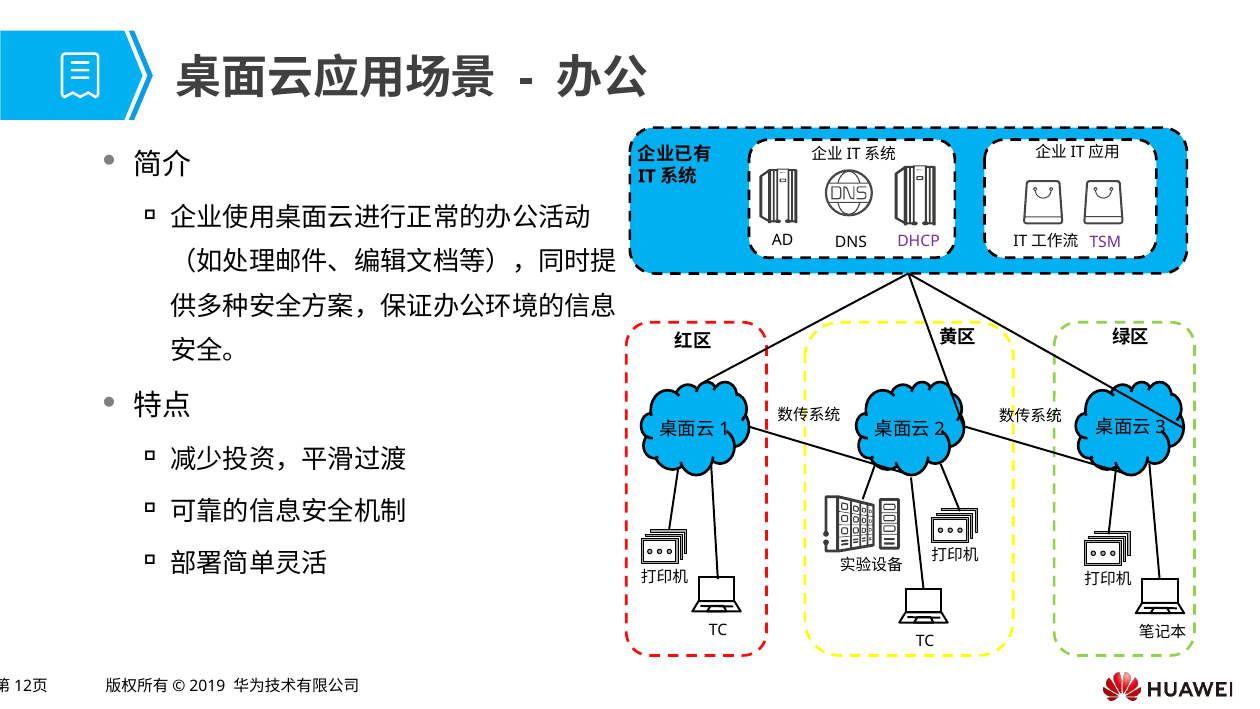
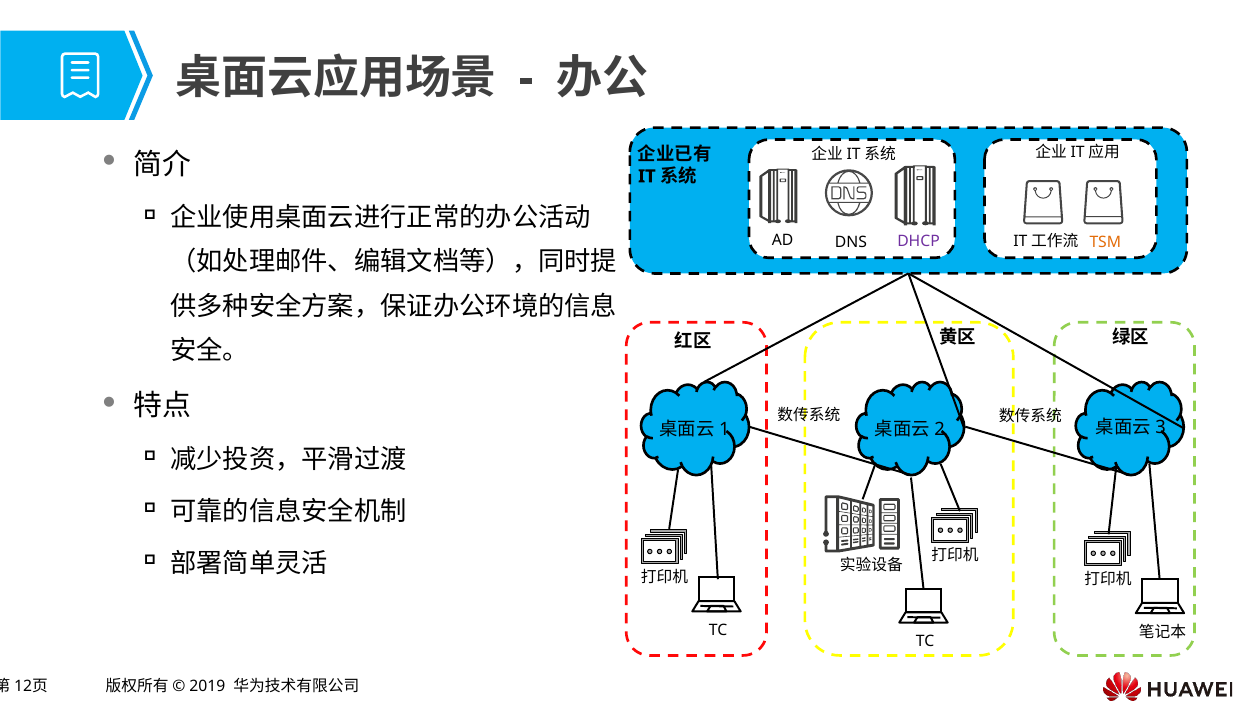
TSM colour: purple -> orange (1105, 242)
